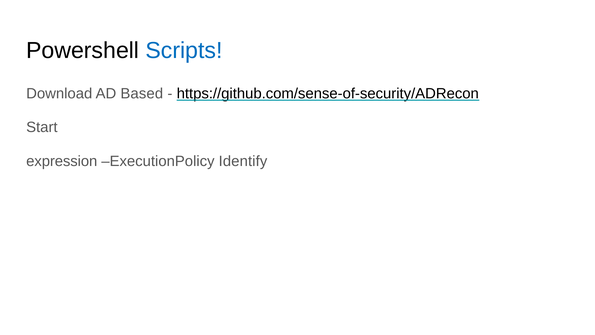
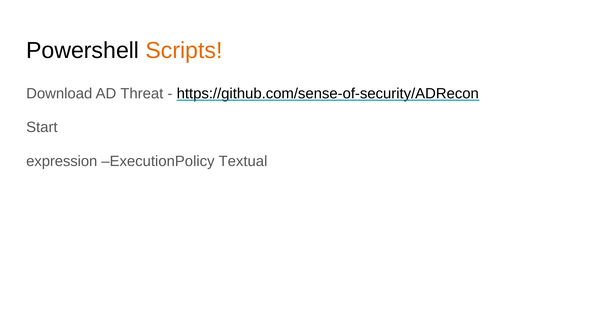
Scripts colour: blue -> orange (184, 50)
Based: Based -> Threat (142, 94)
Identify: Identify -> Textual (243, 161)
